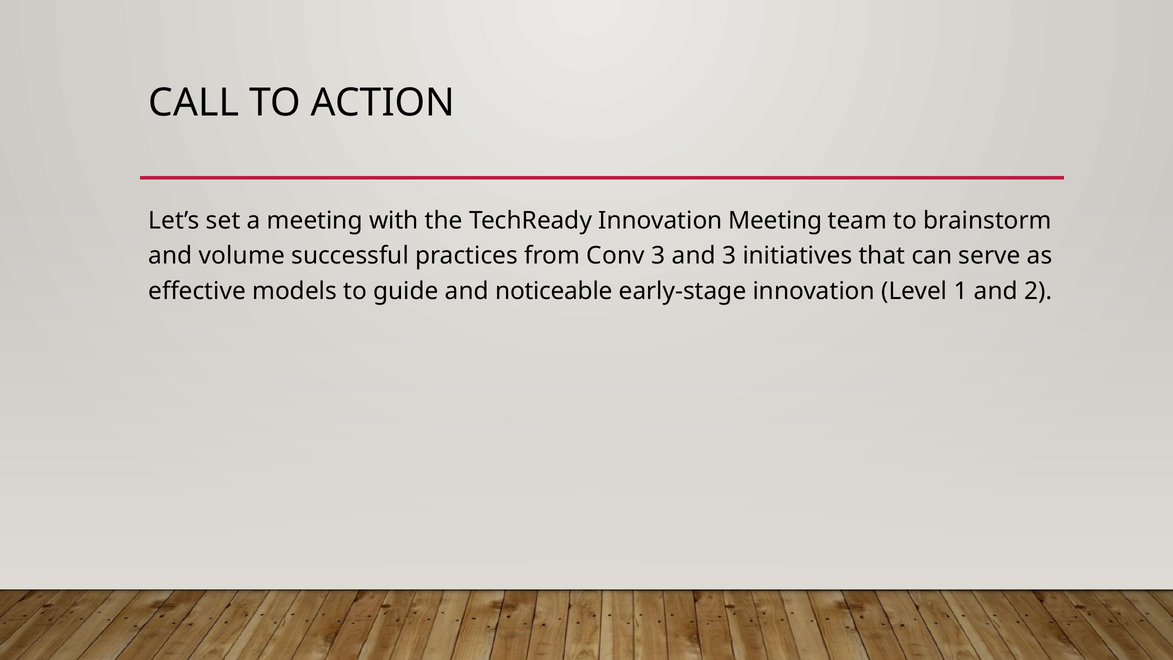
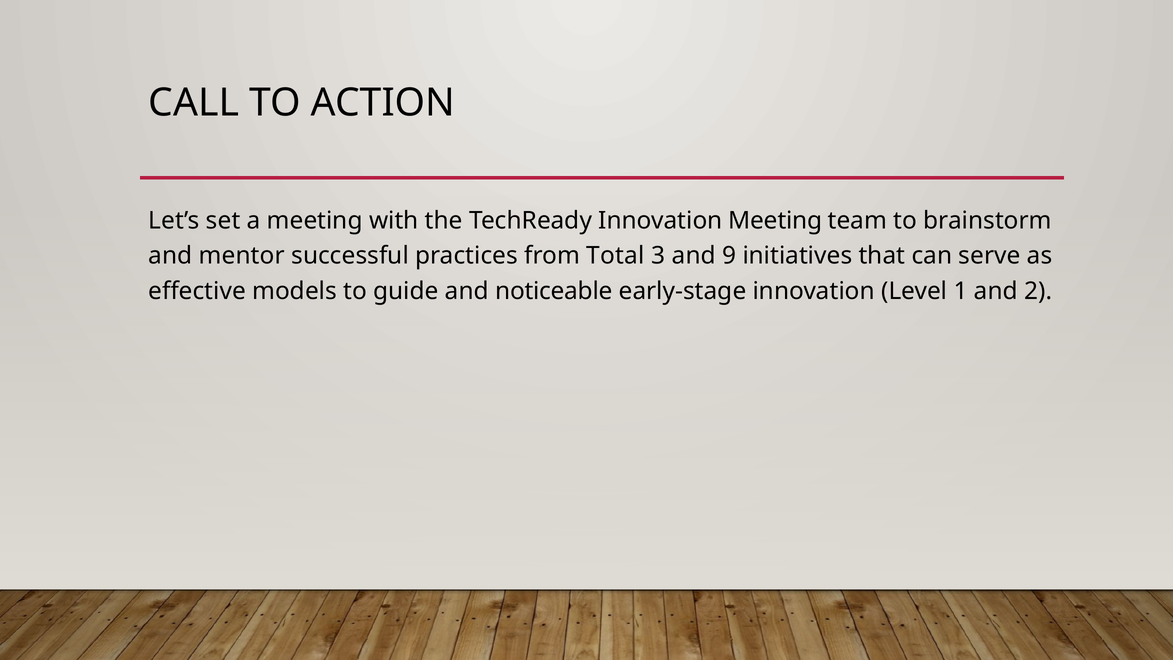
volume: volume -> mentor (242, 256)
Conv: Conv -> Total (616, 256)
and 3: 3 -> 9 (729, 256)
